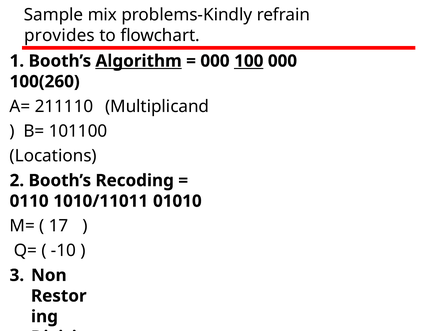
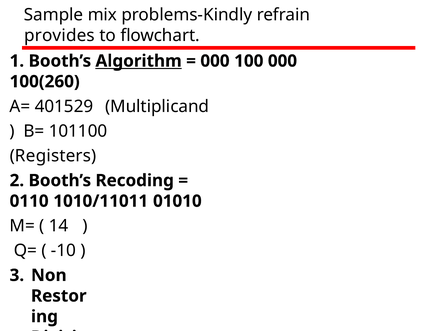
100 underline: present -> none (249, 61)
211110: 211110 -> 401529 (64, 106)
Locations: Locations -> Registers (53, 156)
17: 17 -> 14 (59, 226)
